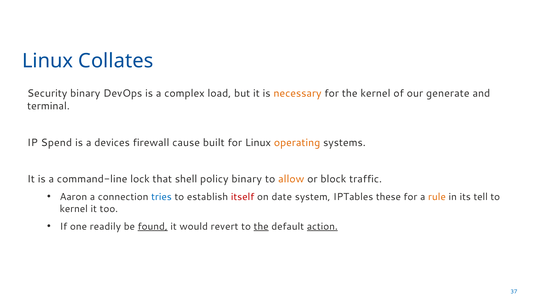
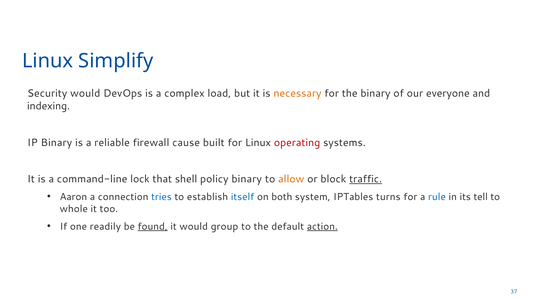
Collates: Collates -> Simplify (116, 61)
Security binary: binary -> would (85, 94)
the kernel: kernel -> binary (375, 94)
generate: generate -> everyone (448, 94)
terminal: terminal -> indexing (49, 106)
IP Spend: Spend -> Binary (56, 143)
devices: devices -> reliable (112, 143)
operating colour: orange -> red (297, 143)
traffic underline: none -> present (366, 179)
itself colour: red -> blue (243, 197)
date: date -> both (282, 197)
these: these -> turns (388, 197)
rule colour: orange -> blue (437, 197)
kernel: kernel -> whole (74, 209)
revert: revert -> group (225, 227)
the underline: present -> none (261, 227)
